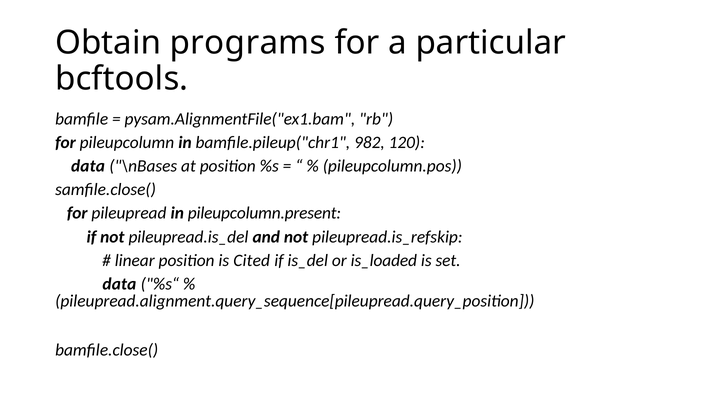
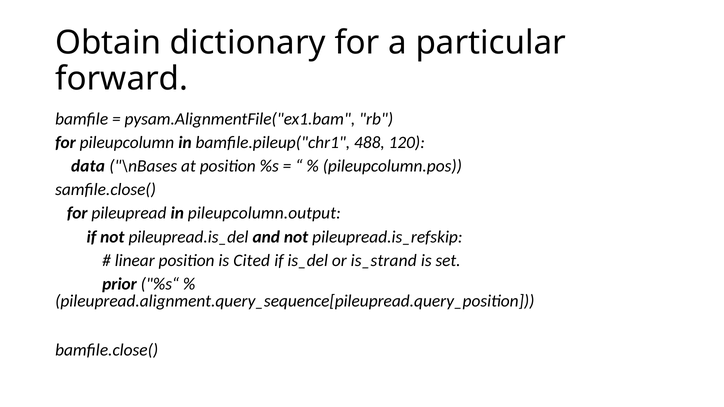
programs: programs -> dictionary (248, 43)
bcftools: bcftools -> forward (122, 79)
982: 982 -> 488 (369, 143)
pileupcolumn.present: pileupcolumn.present -> pileupcolumn.output (264, 213)
is_loaded: is_loaded -> is_strand (384, 261)
data: data -> prior (120, 284)
